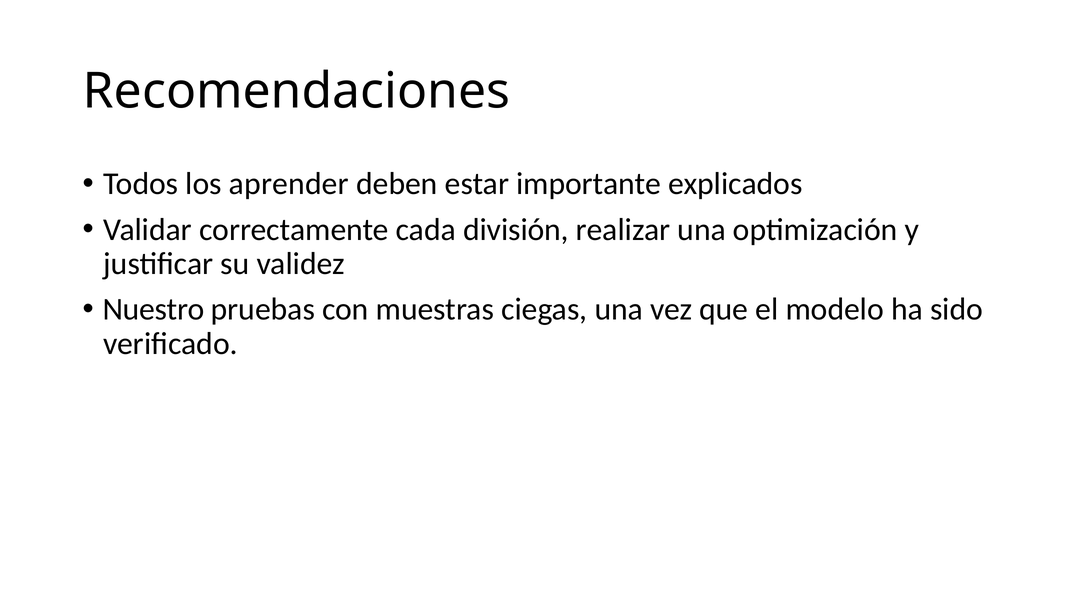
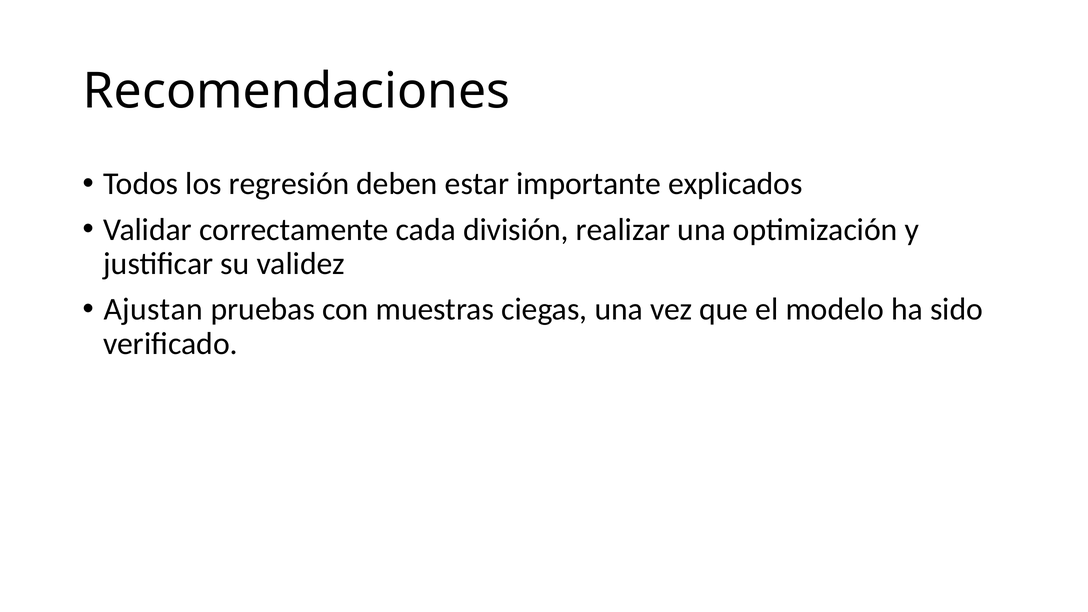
aprender: aprender -> regresión (289, 184)
Nuestro: Nuestro -> Ajustan (153, 309)
